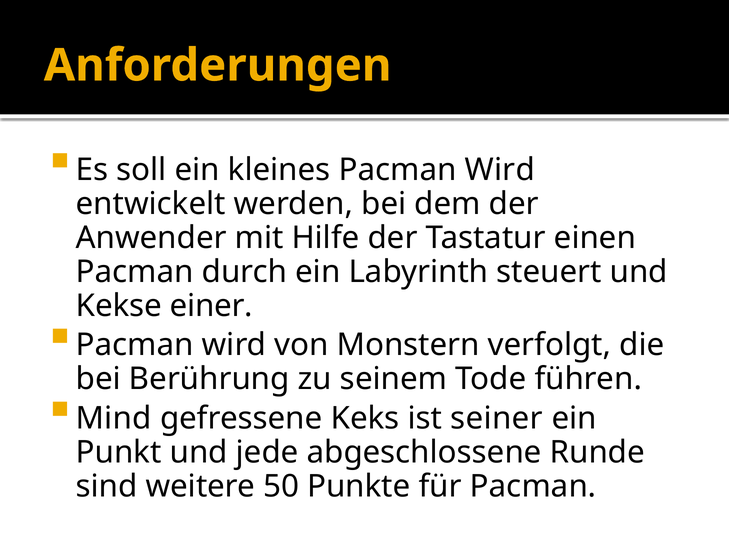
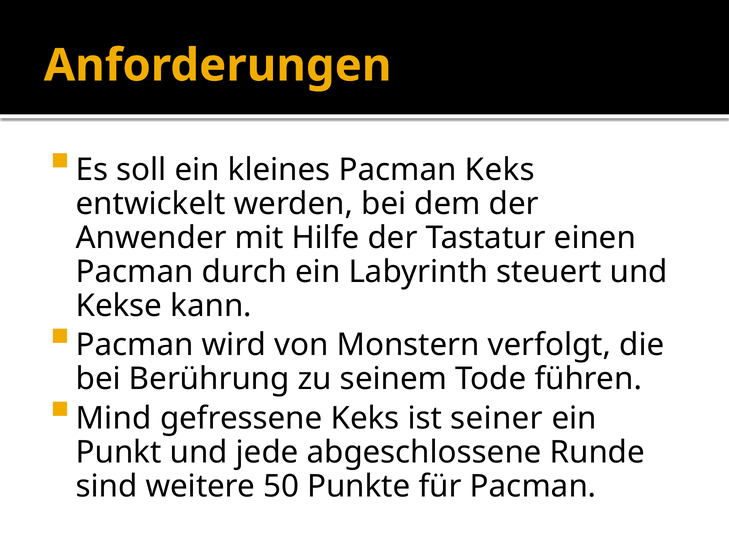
kleines Pacman Wird: Wird -> Keks (500, 170)
einer: einer -> kann (211, 306)
